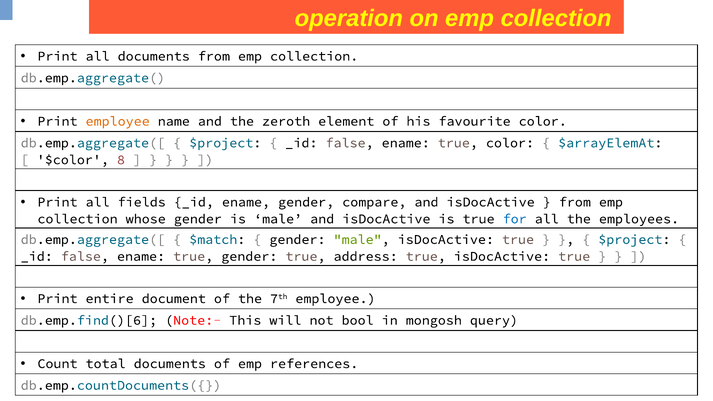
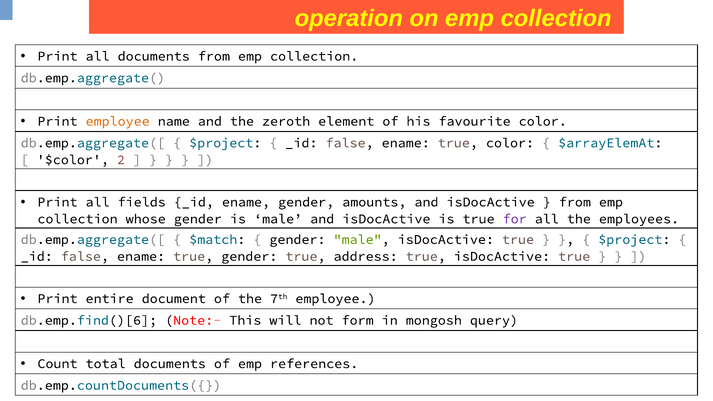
8: 8 -> 2 (121, 160)
compare: compare -> amounts (374, 202)
for colour: blue -> purple (515, 219)
bool: bool -> form (358, 320)
